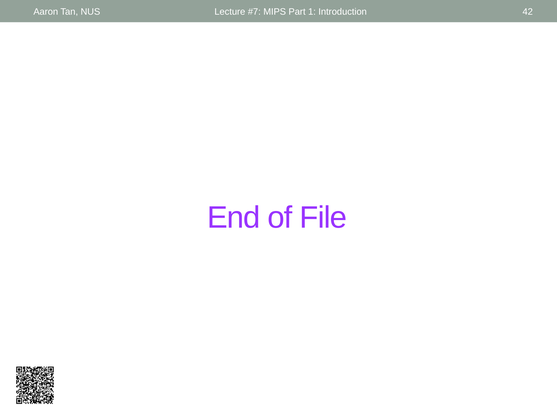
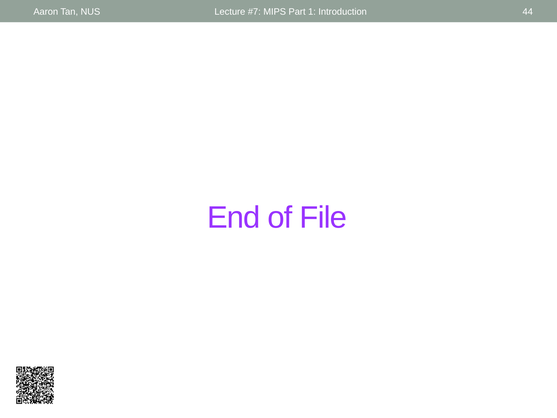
42: 42 -> 44 (528, 12)
